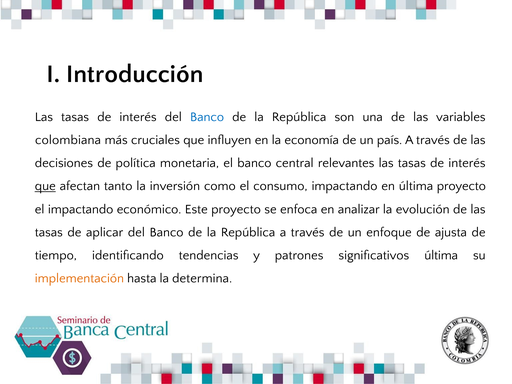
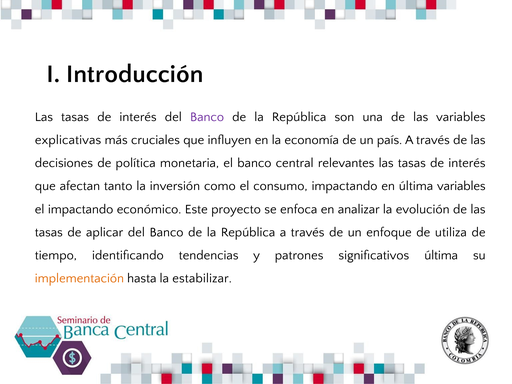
Banco colour: blue -> purple (207, 117)
colombiana: colombiana -> explicativas (68, 140)
que underline: present -> none (45, 186)
última proyecto: proyecto -> variables (461, 186)
ajusta: ajusta -> utiliza (451, 232)
determina: determina -> estabilizar (202, 278)
